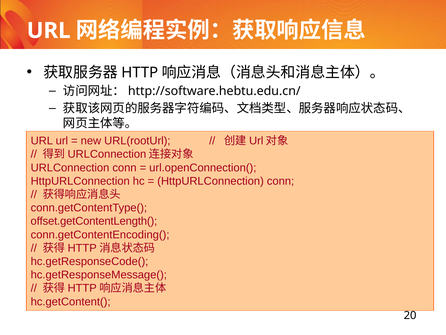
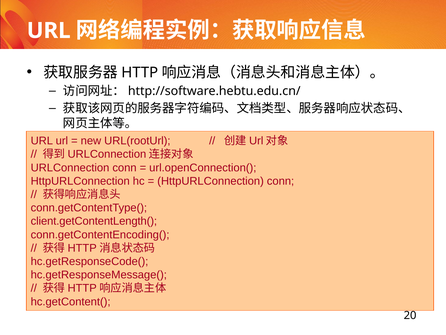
offset.getContentLength(: offset.getContentLength( -> client.getContentLength( (94, 221)
